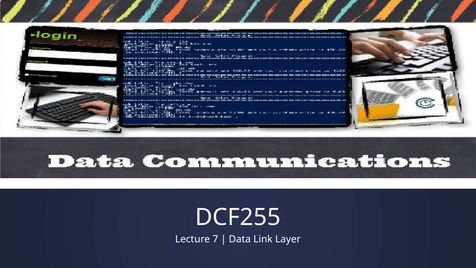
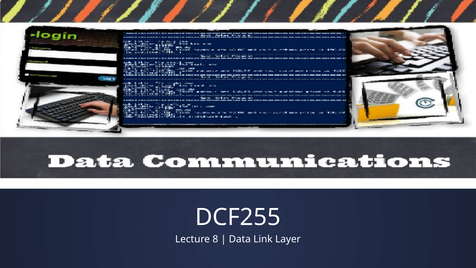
7: 7 -> 8 (215, 239)
